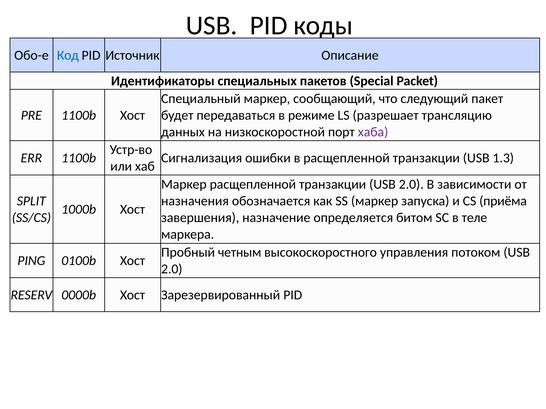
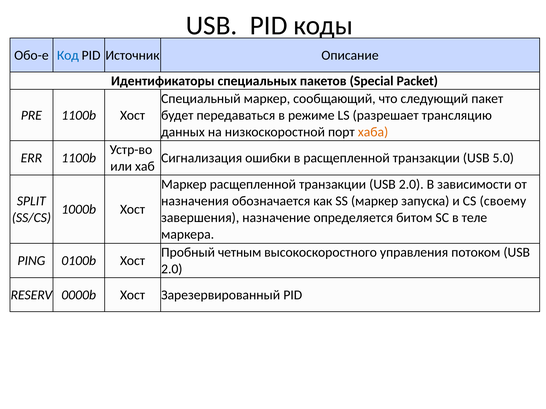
хаба colour: purple -> orange (373, 132)
1.3: 1.3 -> 5.0 (503, 158)
приёма: приёма -> своему (503, 201)
